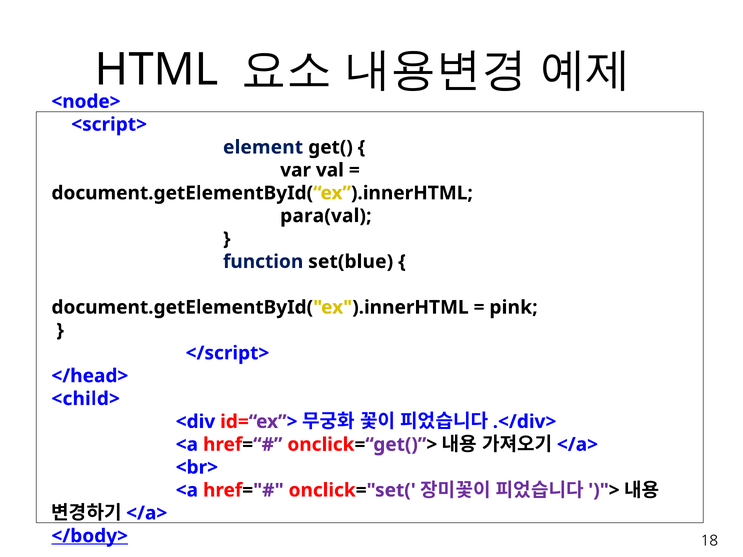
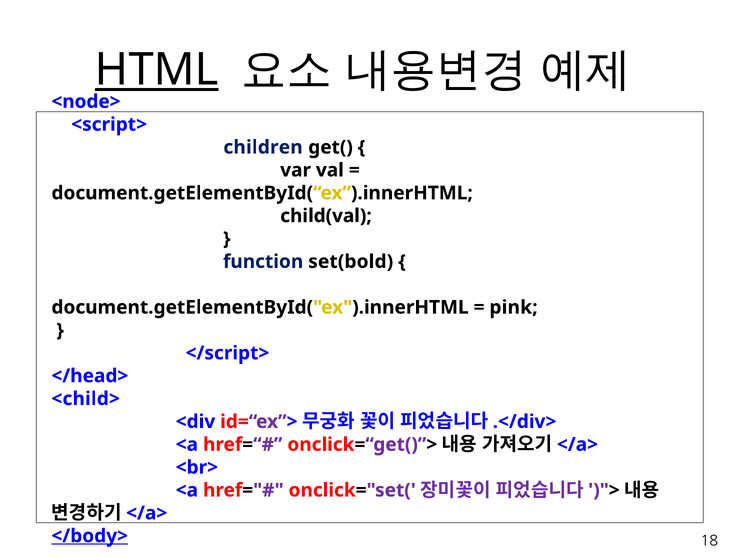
HTML underline: none -> present (157, 70)
element: element -> children (263, 147)
para(val: para(val -> child(val (326, 216)
set(blue: set(blue -> set(bold (351, 262)
